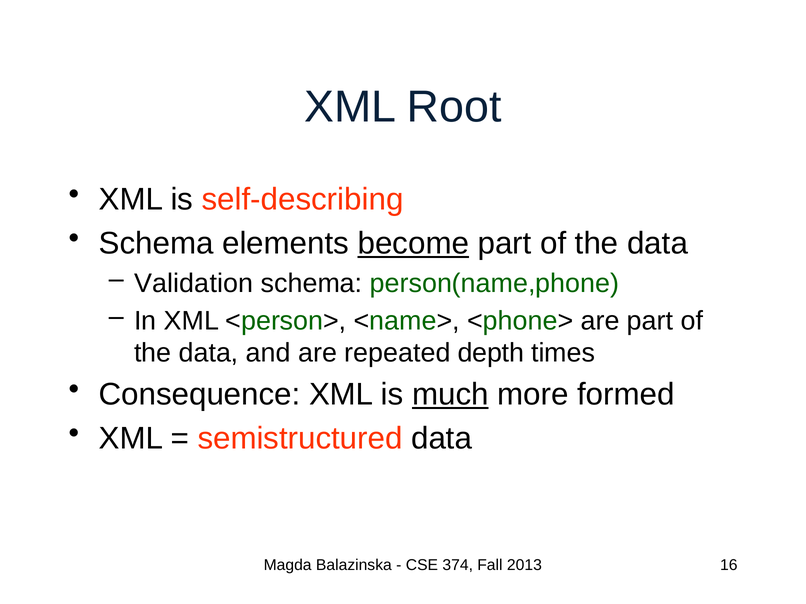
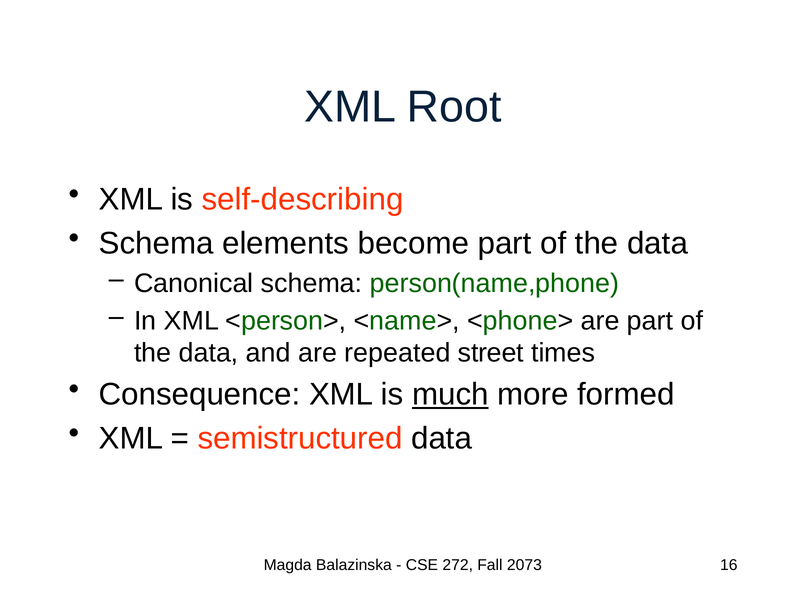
become underline: present -> none (413, 244)
Validation: Validation -> Canonical (194, 284)
depth: depth -> street (491, 353)
374: 374 -> 272 (458, 565)
2013: 2013 -> 2073 (524, 565)
